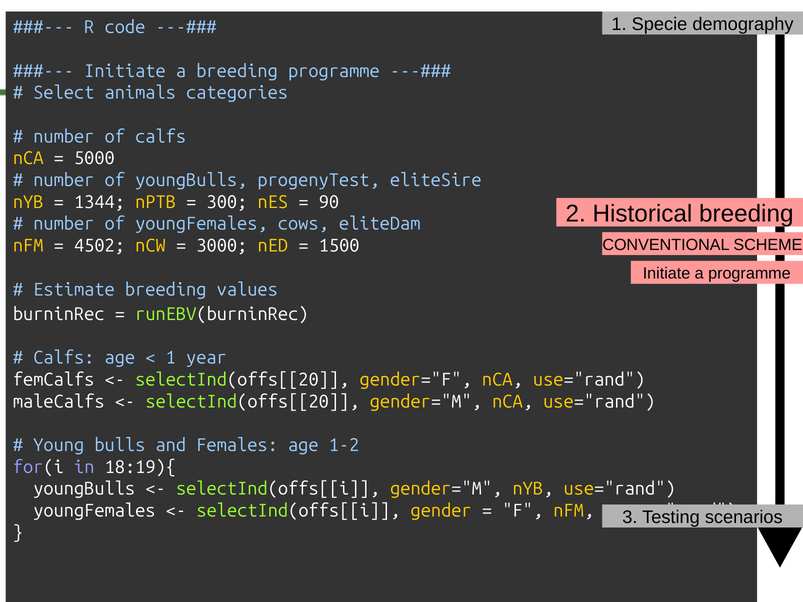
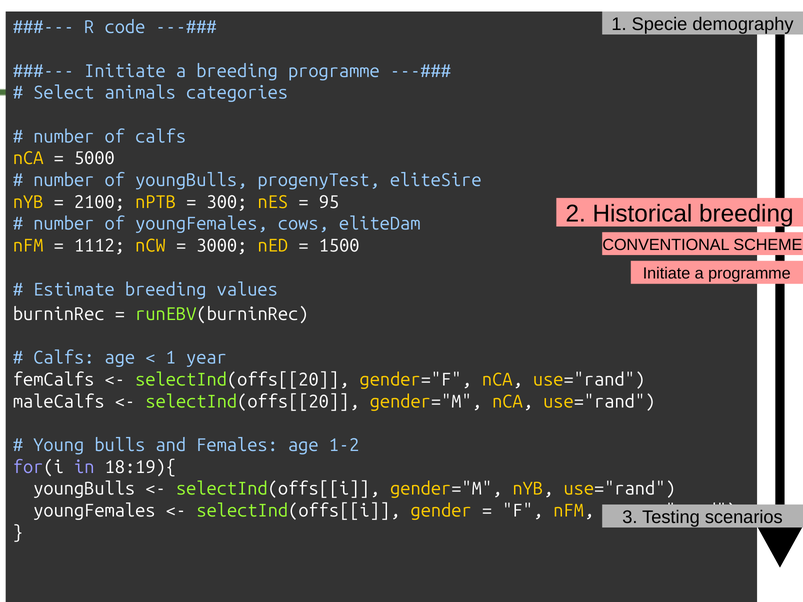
1344: 1344 -> 2100 (100, 202)
90: 90 -> 95 (329, 202)
4502: 4502 -> 1112 (100, 246)
